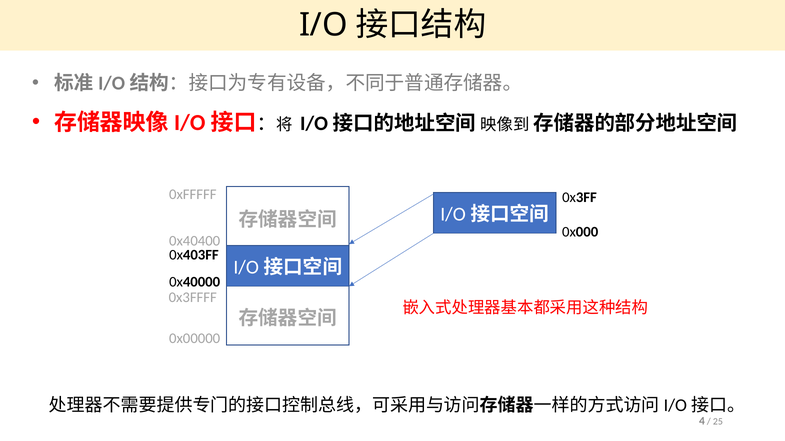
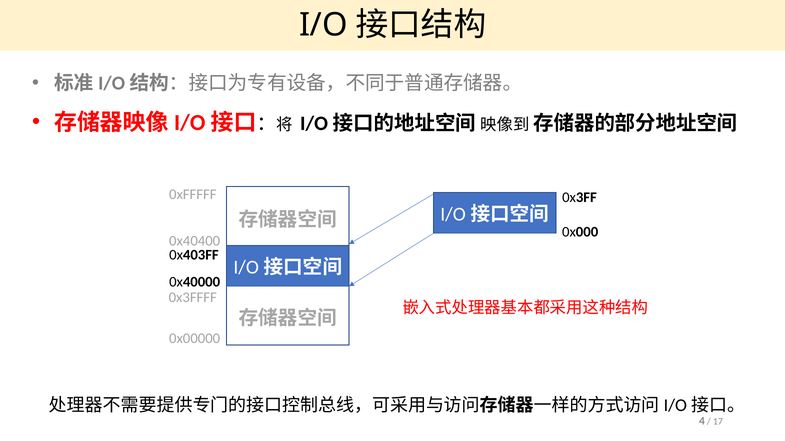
25: 25 -> 17 (718, 422)
